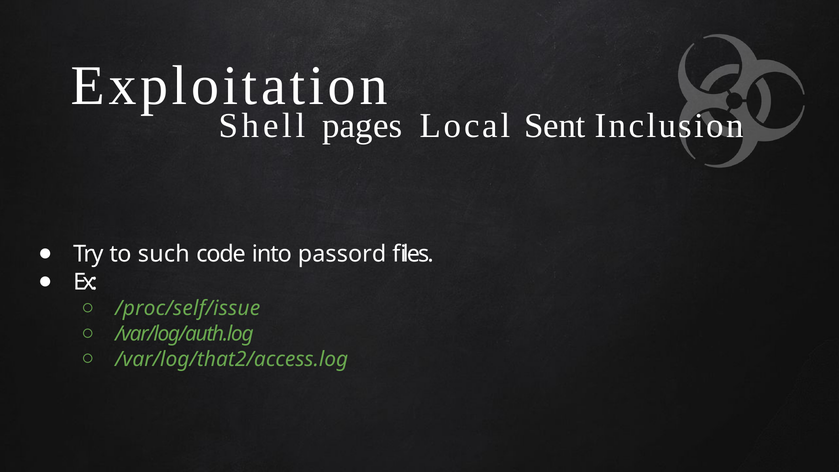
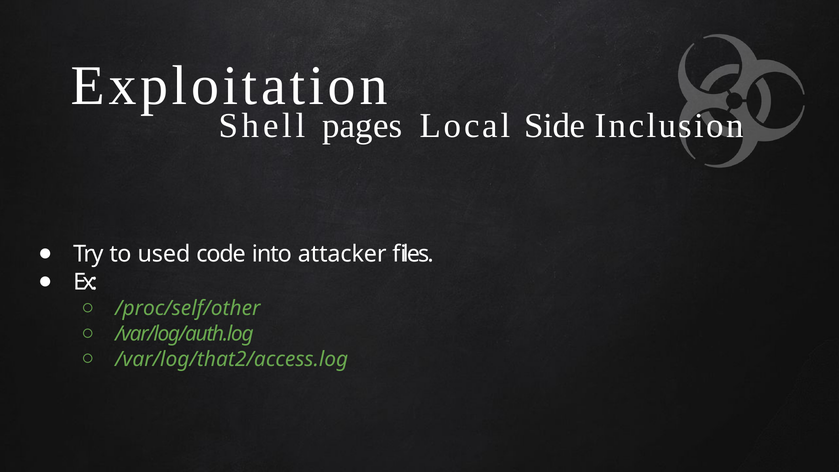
Sent: Sent -> Side (555, 126)
such: such -> used (164, 254)
passord: passord -> attacker (342, 254)
/proc/self/issue: /proc/self/issue -> /proc/self/other (188, 308)
